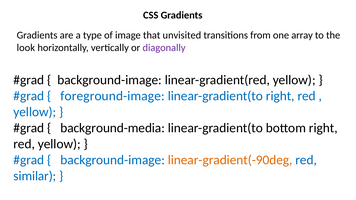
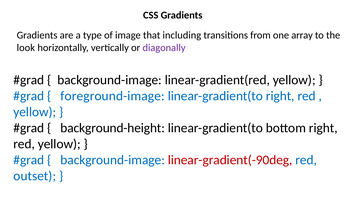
unvisited: unvisited -> including (182, 35)
background-media: background-media -> background-height (113, 128)
linear-gradient(-90deg colour: orange -> red (230, 160)
similar: similar -> outset (35, 176)
